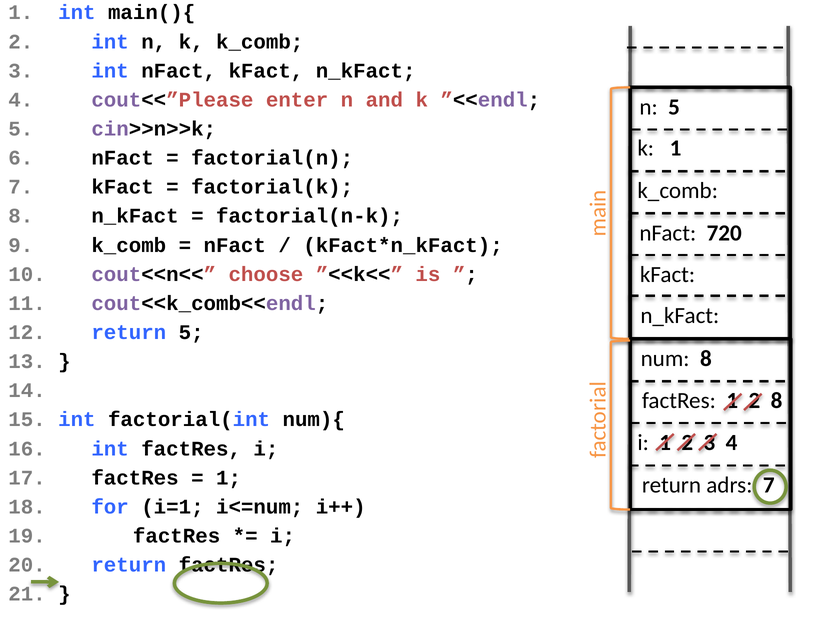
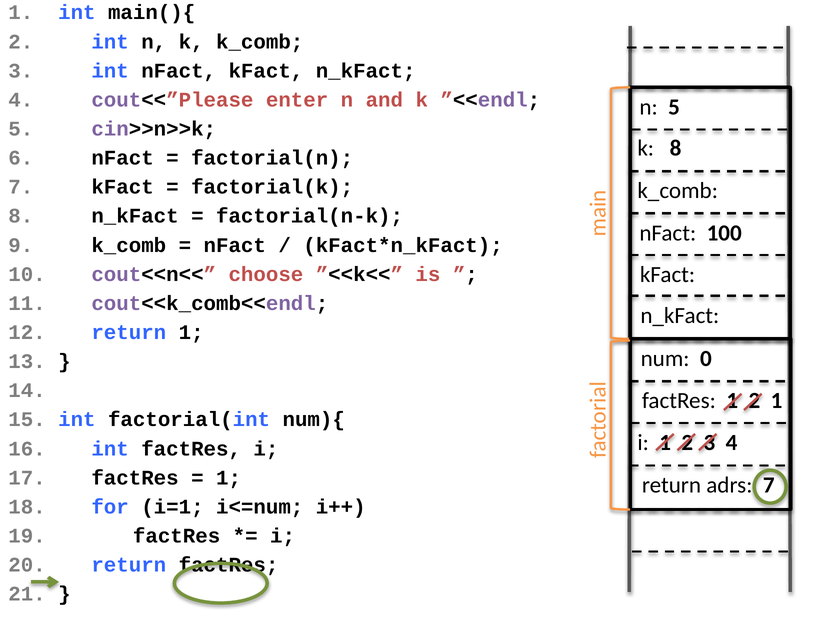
k 1: 1 -> 8 (676, 148)
720: 720 -> 100 (724, 233)
return 5: 5 -> 1 (191, 333)
num 8: 8 -> 0 (706, 359)
8: 8 -> 1 (777, 401)
